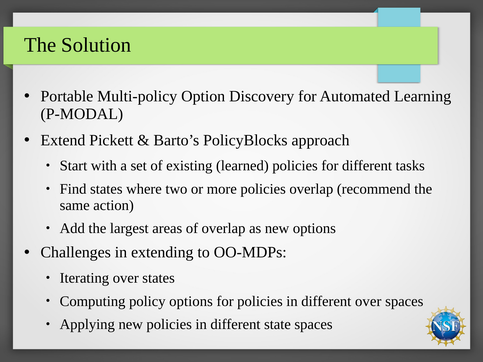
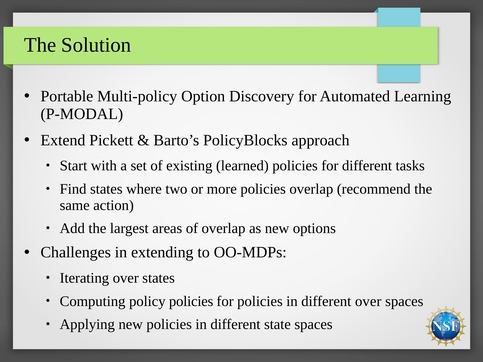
policy options: options -> policies (191, 301)
